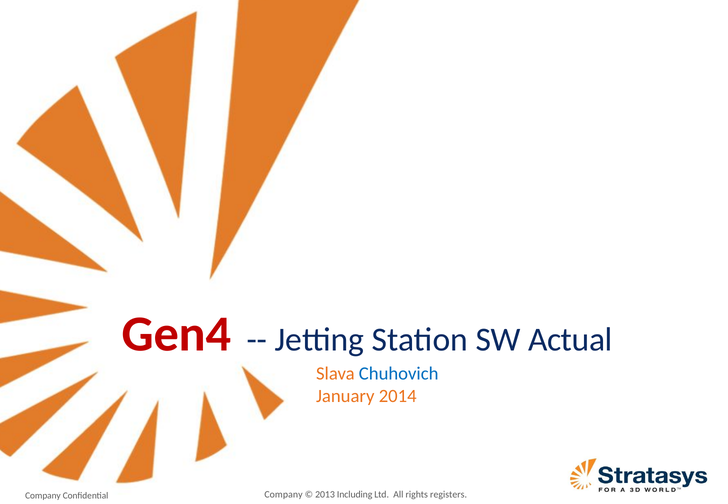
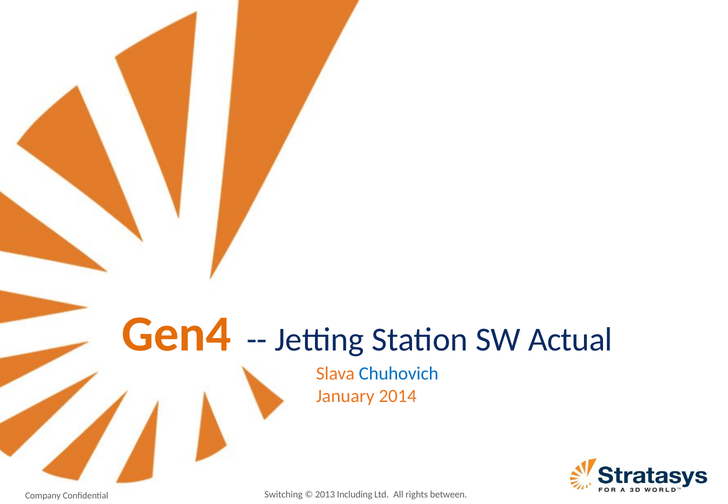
Gen4 colour: red -> orange (176, 334)
Company: Company -> Switching (284, 495)
registers: registers -> between (449, 495)
